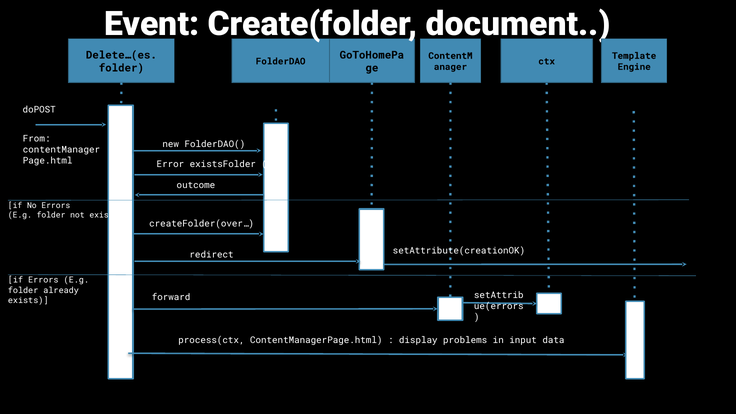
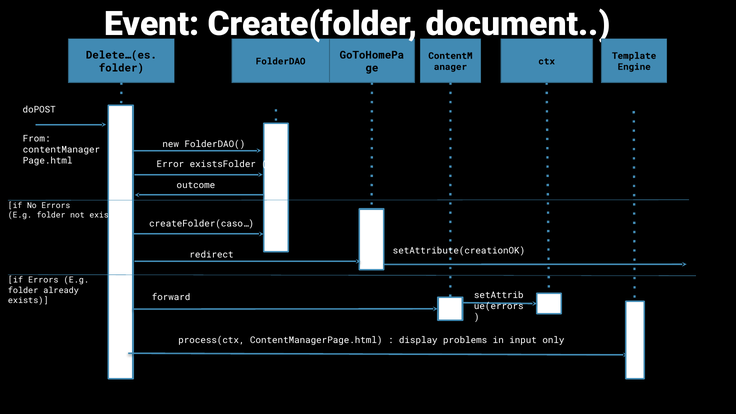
createFolder(over…: createFolder(over… -> createFolder(caso… (202, 224)
data: data -> only (553, 340)
